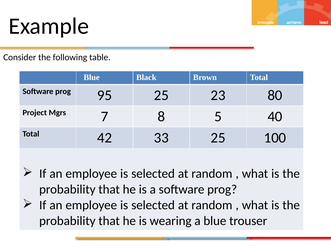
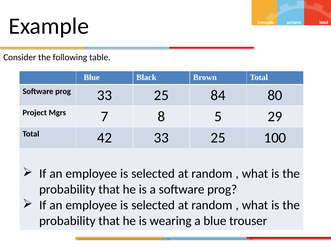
prog 95: 95 -> 33 (105, 95)
23: 23 -> 84 (218, 95)
40: 40 -> 29 (275, 117)
